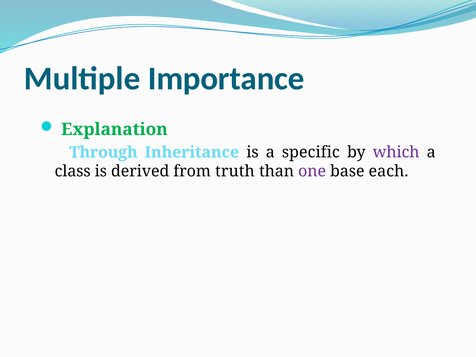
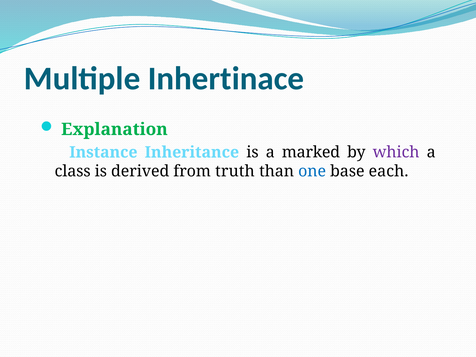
Importance: Importance -> Inhertinace (226, 79)
Through: Through -> Instance (103, 152)
specific: specific -> marked (311, 152)
one colour: purple -> blue (312, 171)
